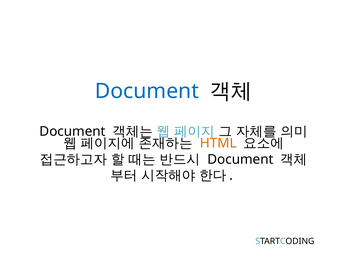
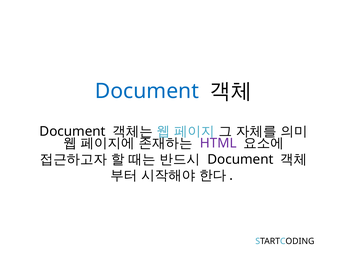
HTML colour: orange -> purple (218, 143)
